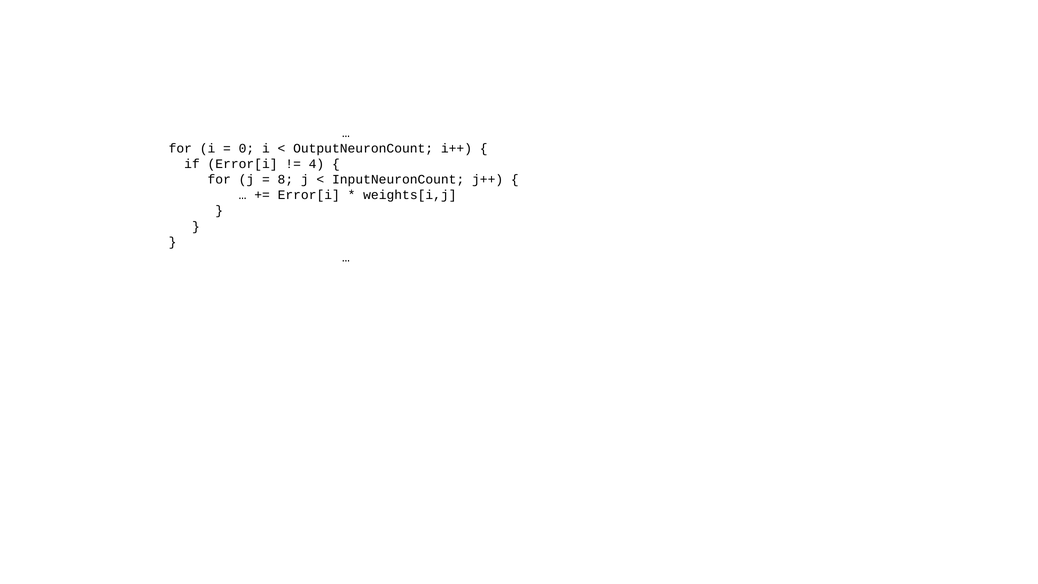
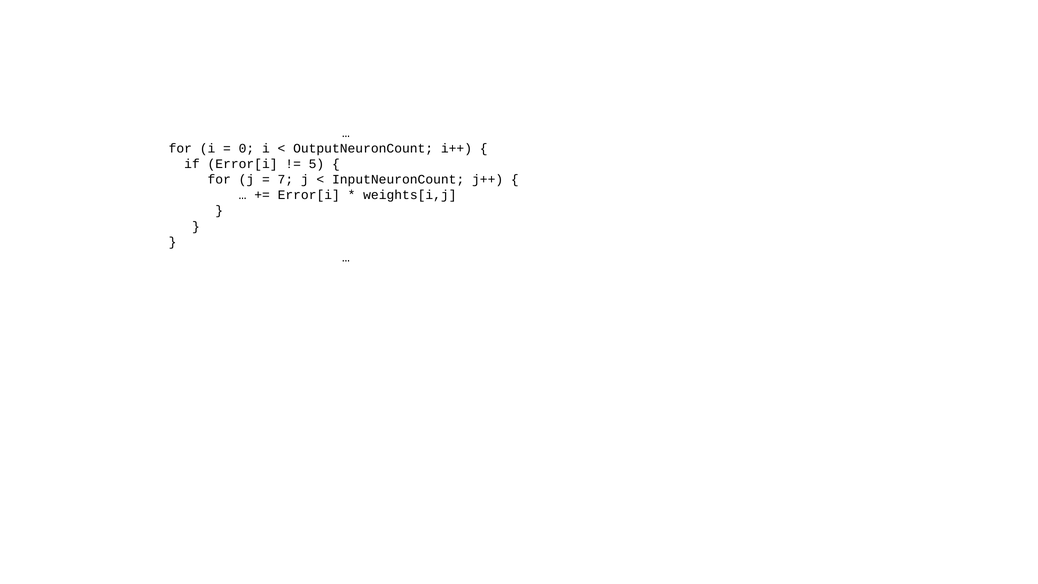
4: 4 -> 5 (316, 164)
8: 8 -> 7 (285, 179)
